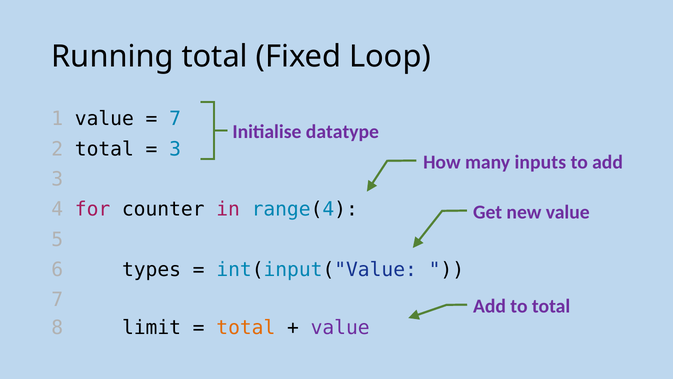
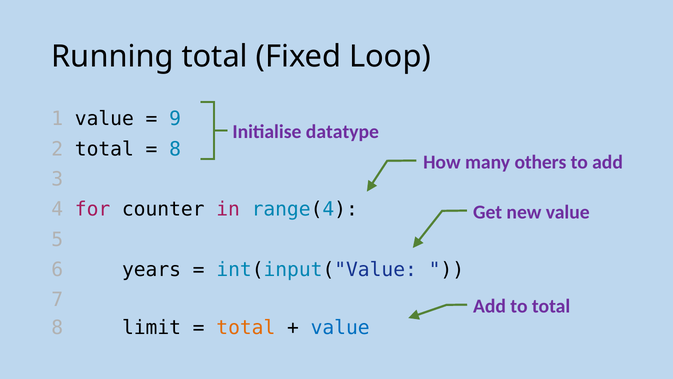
7: 7 -> 9 (175, 119)
3: 3 -> 8 (175, 149)
inputs: inputs -> others (540, 162)
types: types -> years (152, 269)
value colour: purple -> blue (340, 327)
